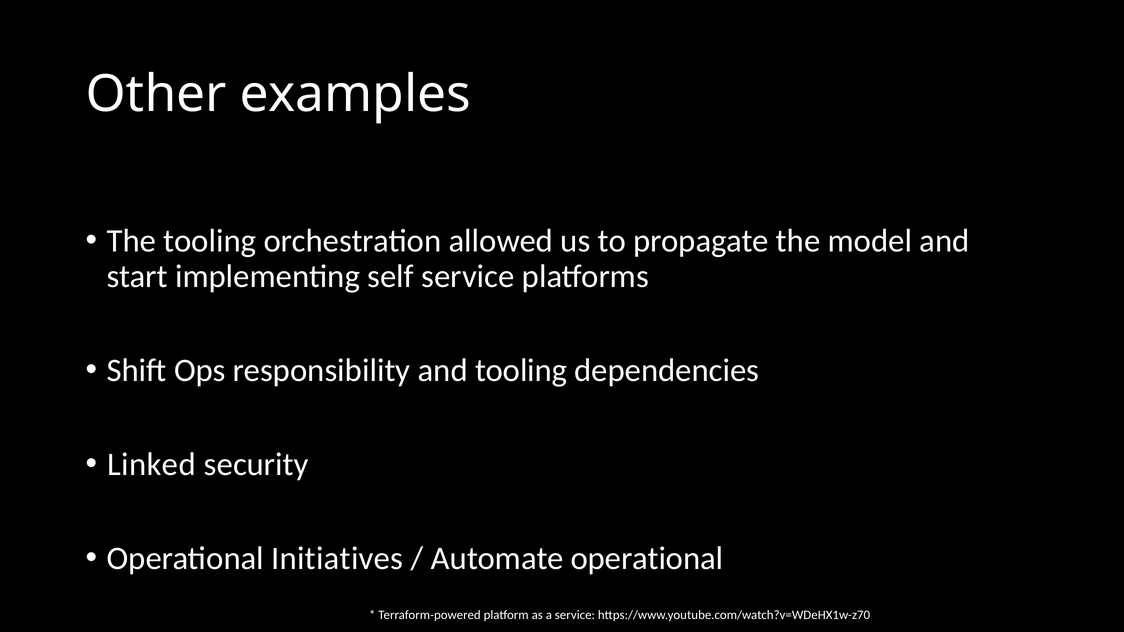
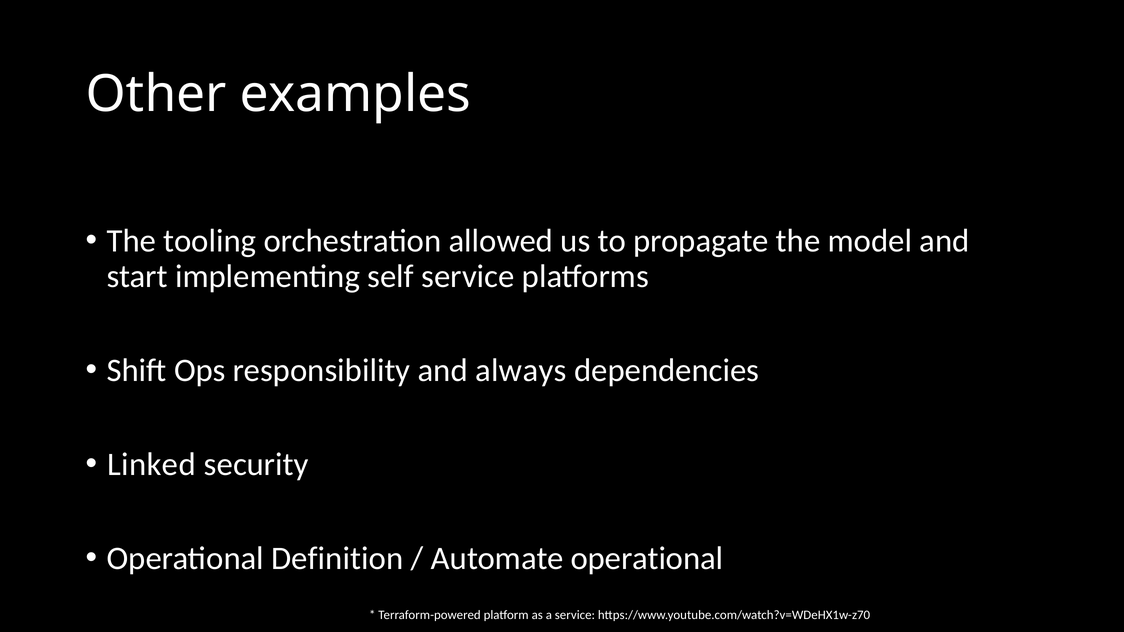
and tooling: tooling -> always (521, 370)
Initiatives: Initiatives -> Definition (337, 559)
